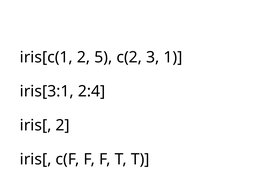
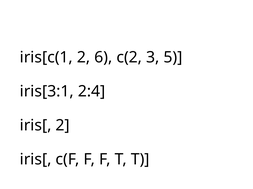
5: 5 -> 6 (103, 57)
1: 1 -> 5 (173, 57)
